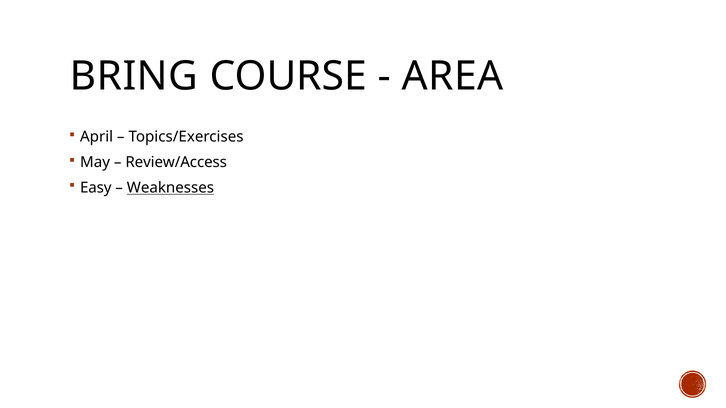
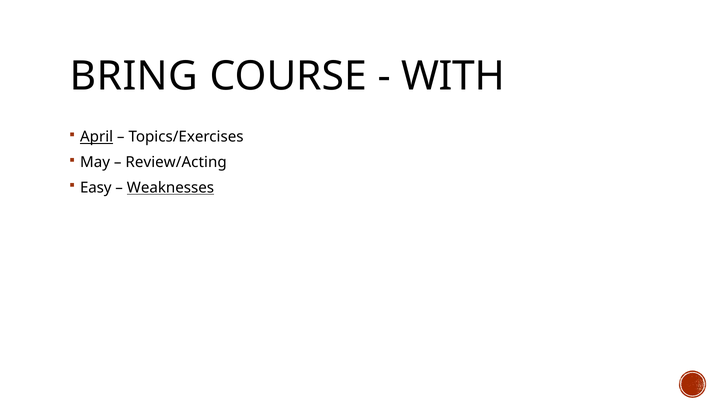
AREA: AREA -> WITH (453, 77)
April underline: none -> present (97, 137)
Review/Access: Review/Access -> Review/Acting (176, 163)
